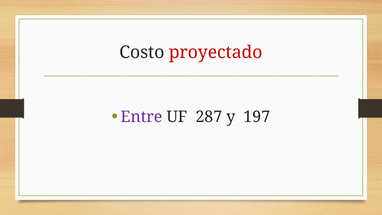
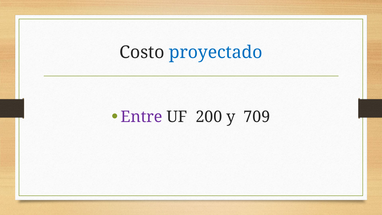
proyectado colour: red -> blue (216, 52)
287: 287 -> 200 (209, 117)
197: 197 -> 709 (257, 117)
